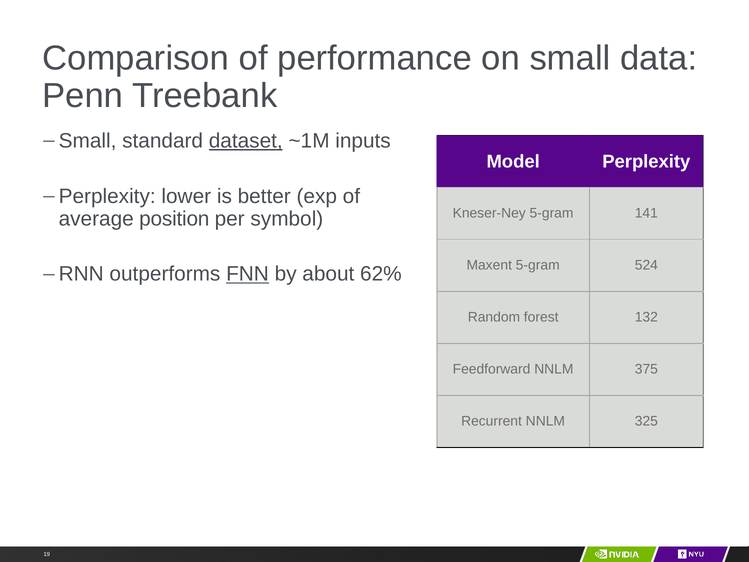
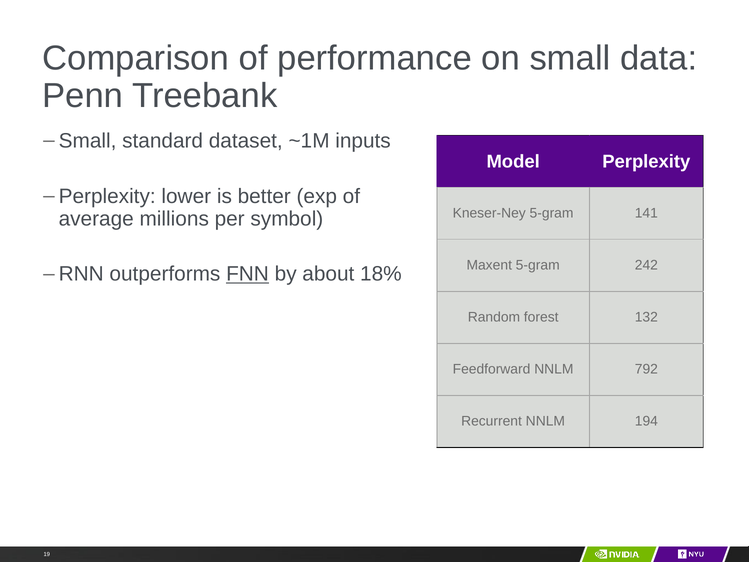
dataset underline: present -> none (246, 141)
position: position -> millions (174, 219)
524: 524 -> 242 (646, 265)
62%: 62% -> 18% (381, 274)
375: 375 -> 792 (646, 369)
325: 325 -> 194 (646, 421)
